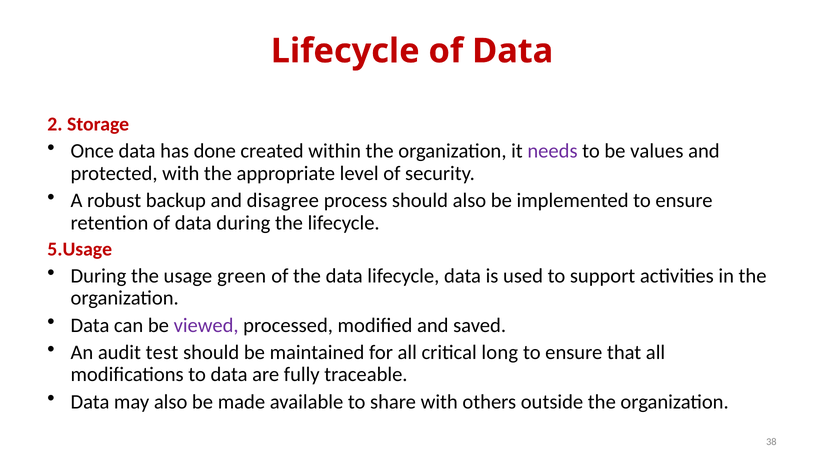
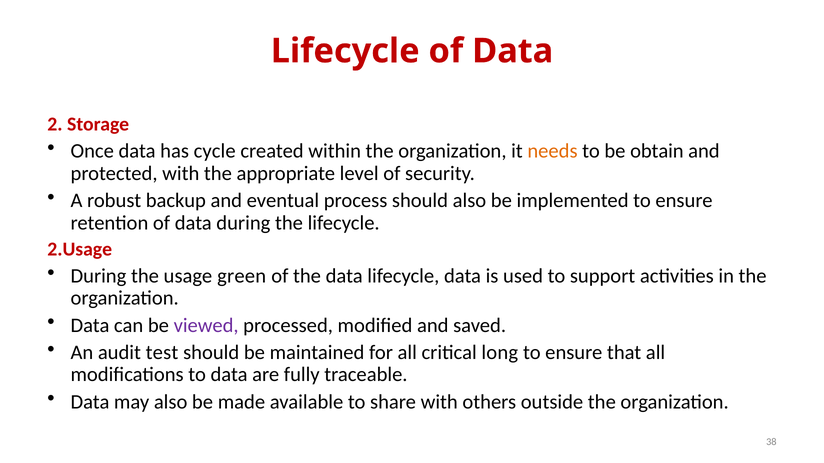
done: done -> cycle (215, 151)
needs colour: purple -> orange (552, 151)
values: values -> obtain (657, 151)
disagree: disagree -> eventual (283, 201)
5.Usage: 5.Usage -> 2.Usage (80, 249)
